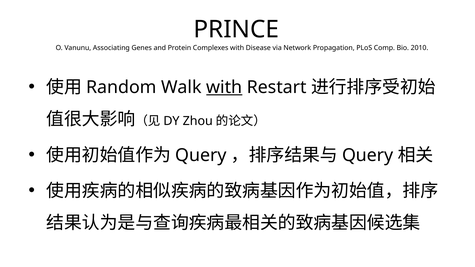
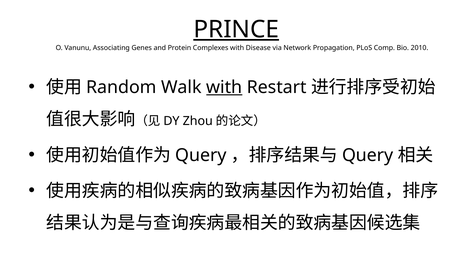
PRINCE underline: none -> present (236, 29)
